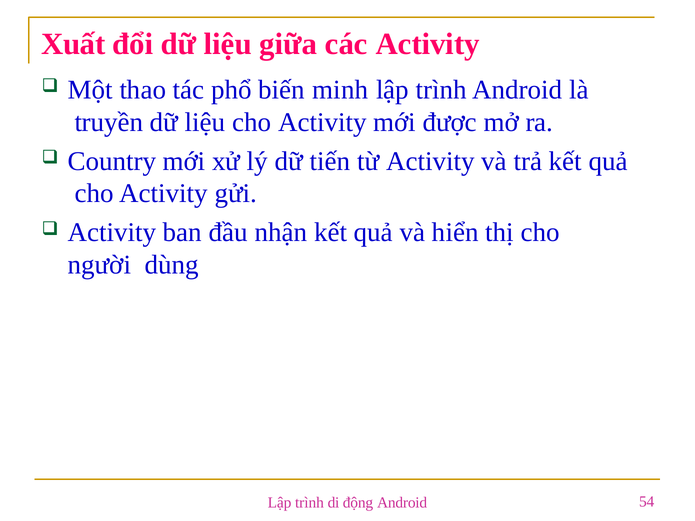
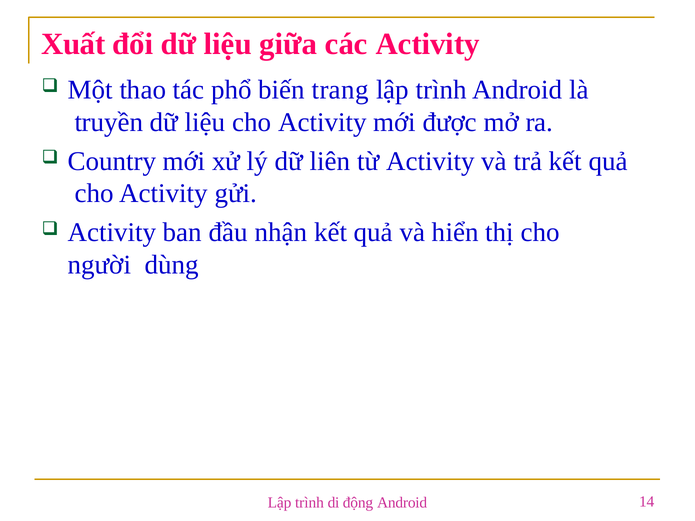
minh: minh -> trang (340, 90)
tiến: tiến -> liên (330, 161)
54: 54 -> 14 (647, 502)
